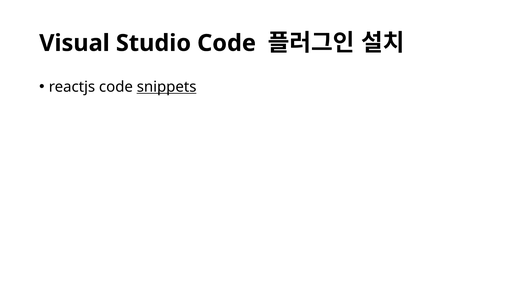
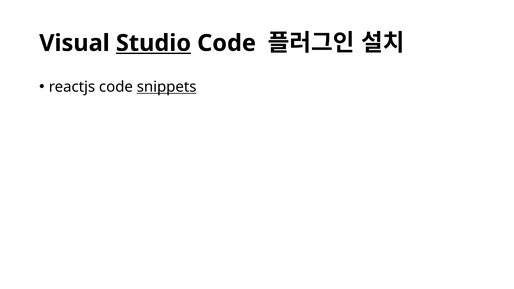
Studio underline: none -> present (153, 43)
